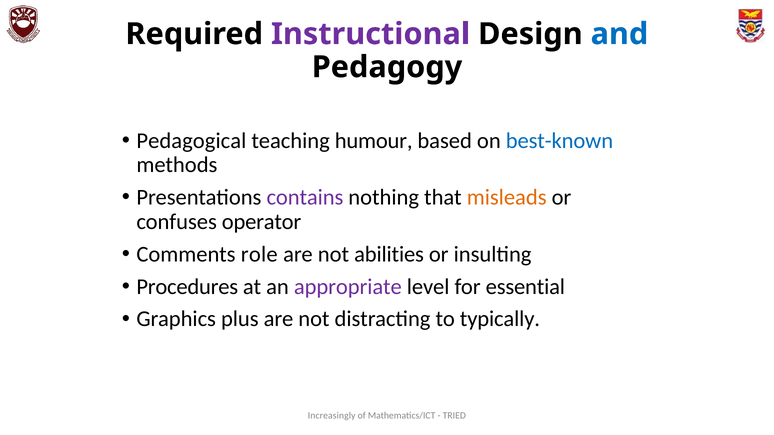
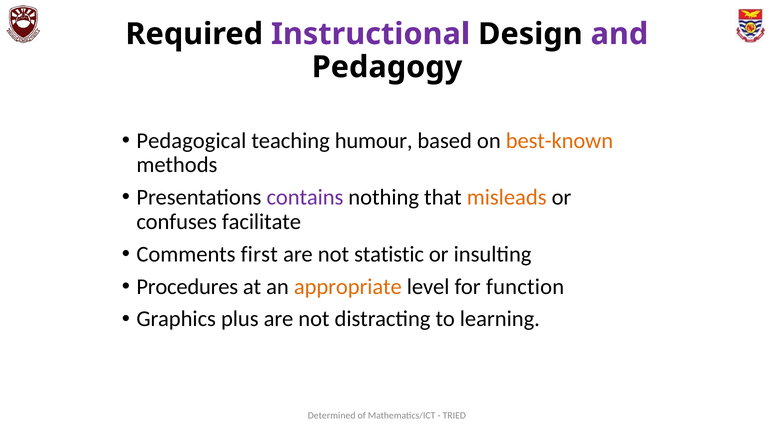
and colour: blue -> purple (619, 34)
best-known colour: blue -> orange (559, 141)
operator: operator -> facilitate (261, 222)
role: role -> first (259, 254)
abilities: abilities -> statistic (389, 254)
appropriate colour: purple -> orange (348, 287)
essential: essential -> function (525, 287)
typically: typically -> learning (500, 319)
Increasingly: Increasingly -> Determined (332, 416)
